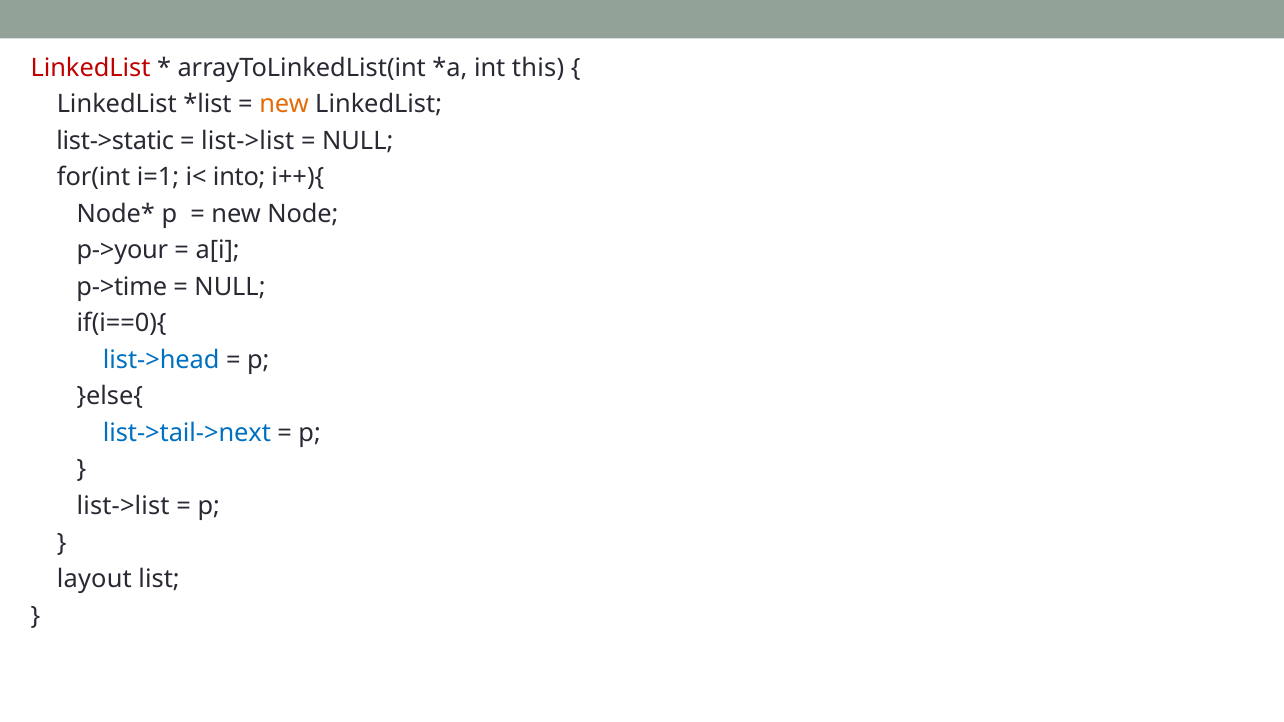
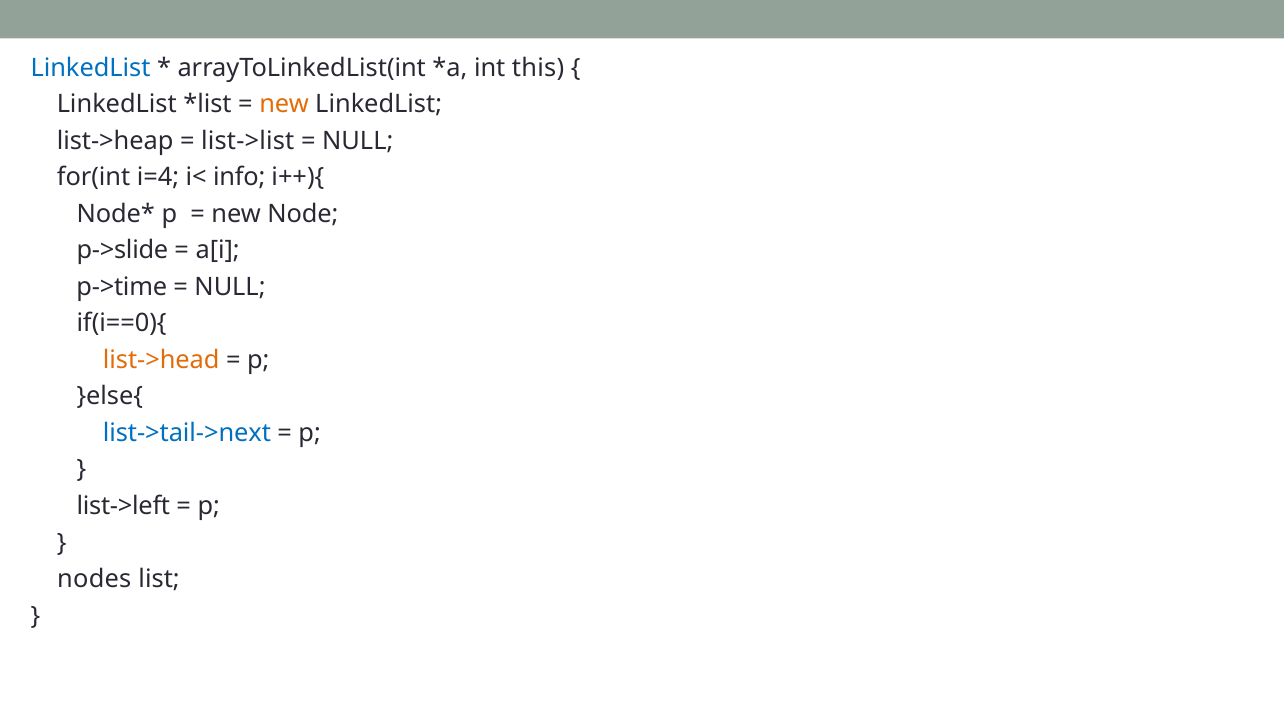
LinkedList colour: red -> blue (91, 68)
list->static: list->static -> list->heap (115, 141)
i=1: i=1 -> i=4 (158, 177)
into: into -> info (239, 177)
p->your: p->your -> p->slide (122, 250)
list->head colour: blue -> orange (161, 360)
list->list: list->list -> list->left (123, 506)
layout: layout -> nodes (94, 579)
